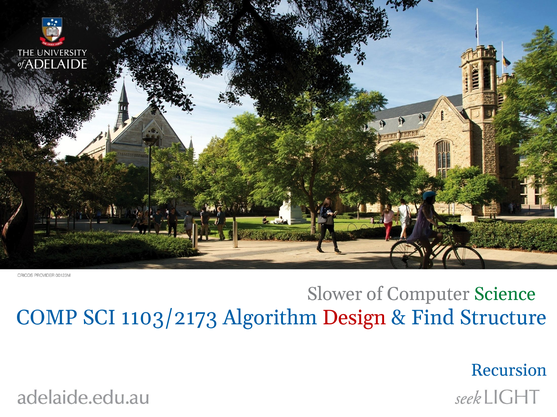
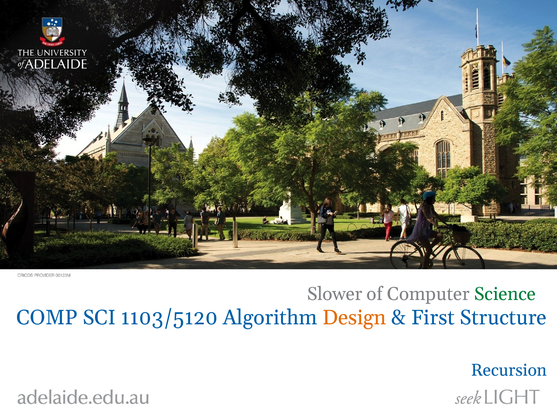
1103/2173: 1103/2173 -> 1103/5120 (169, 318)
Design colour: red -> orange (354, 318)
Find: Find -> First (433, 318)
